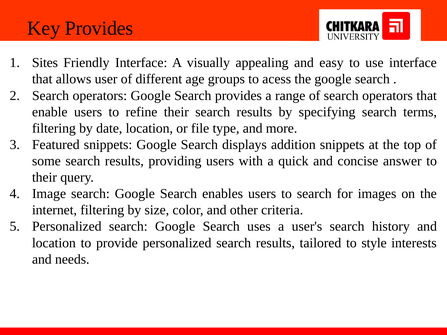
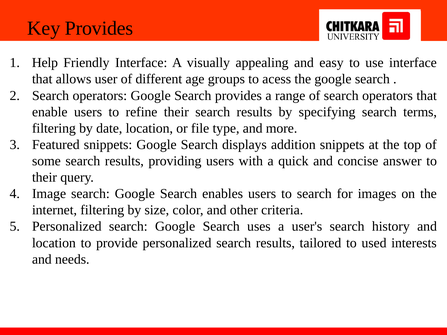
Sites: Sites -> Help (45, 63)
style: style -> used (374, 243)
